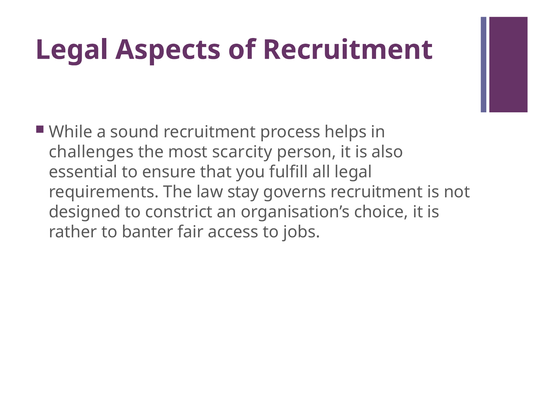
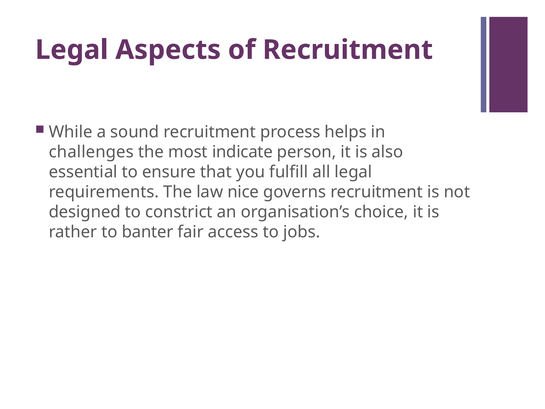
scarcity: scarcity -> indicate (242, 152)
stay: stay -> nice (243, 192)
